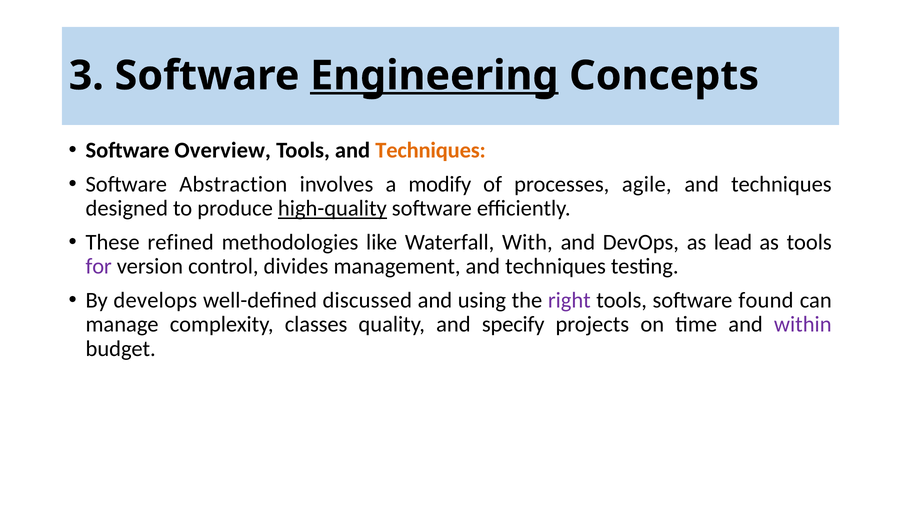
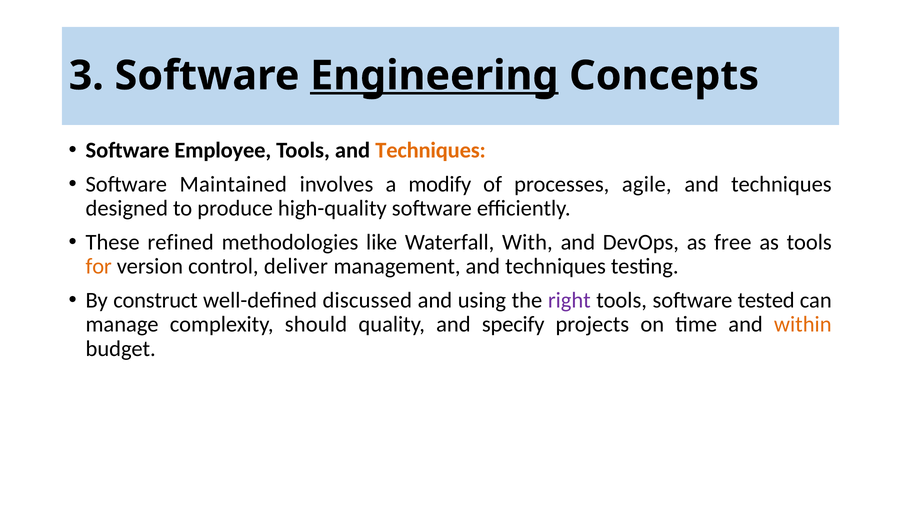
Overview: Overview -> Employee (223, 150)
Abstraction: Abstraction -> Maintained (233, 184)
high-quality underline: present -> none (332, 208)
lead: lead -> free (733, 242)
for colour: purple -> orange (99, 266)
divides: divides -> deliver (296, 266)
develops: develops -> construct (155, 300)
found: found -> tested (766, 300)
classes: classes -> should (316, 324)
within colour: purple -> orange (803, 324)
